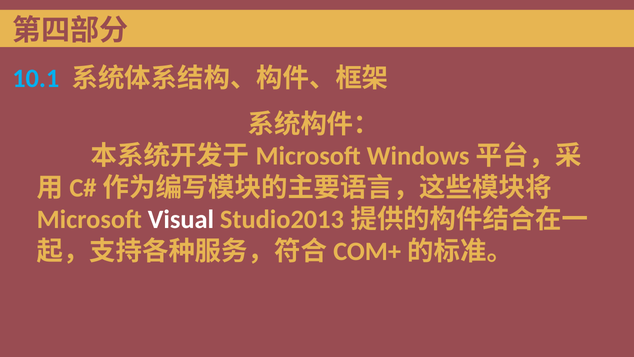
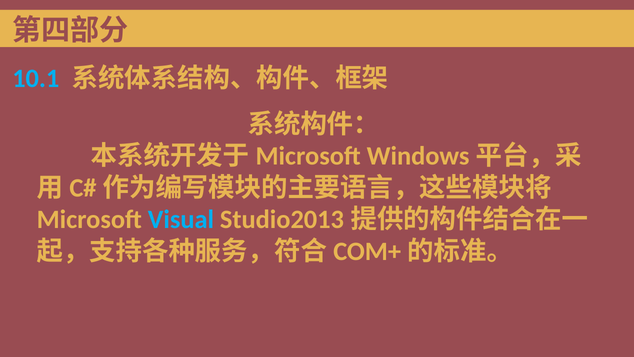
Visual colour: white -> light blue (181, 219)
